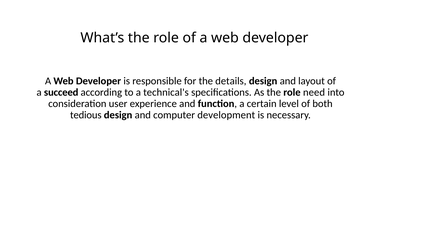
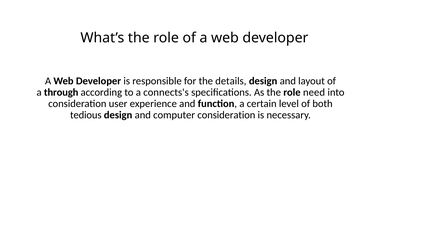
succeed: succeed -> through (61, 92)
technical's: technical's -> connects's (166, 92)
computer development: development -> consideration (226, 115)
